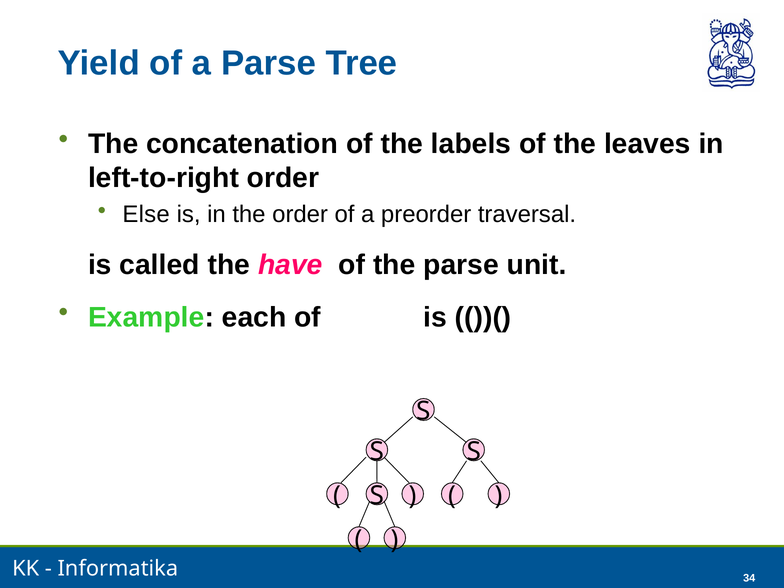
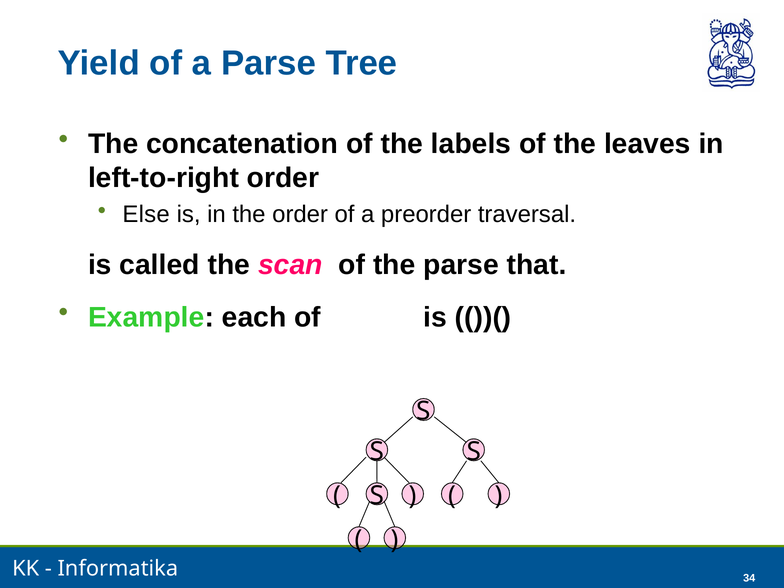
have: have -> scan (290, 265)
unit: unit -> that (537, 265)
